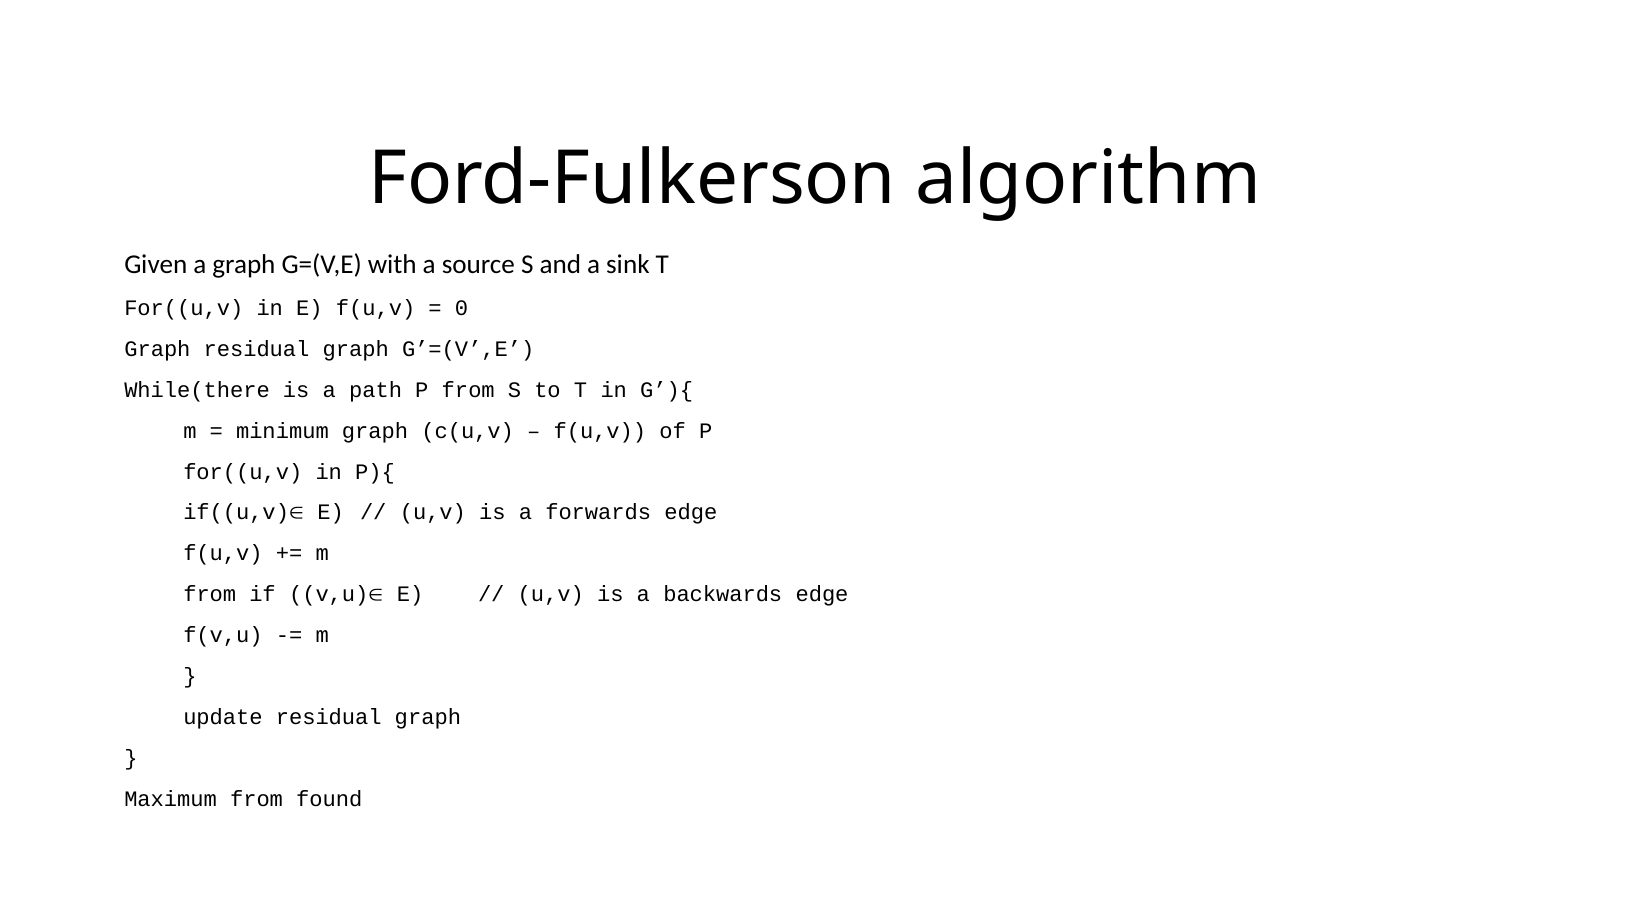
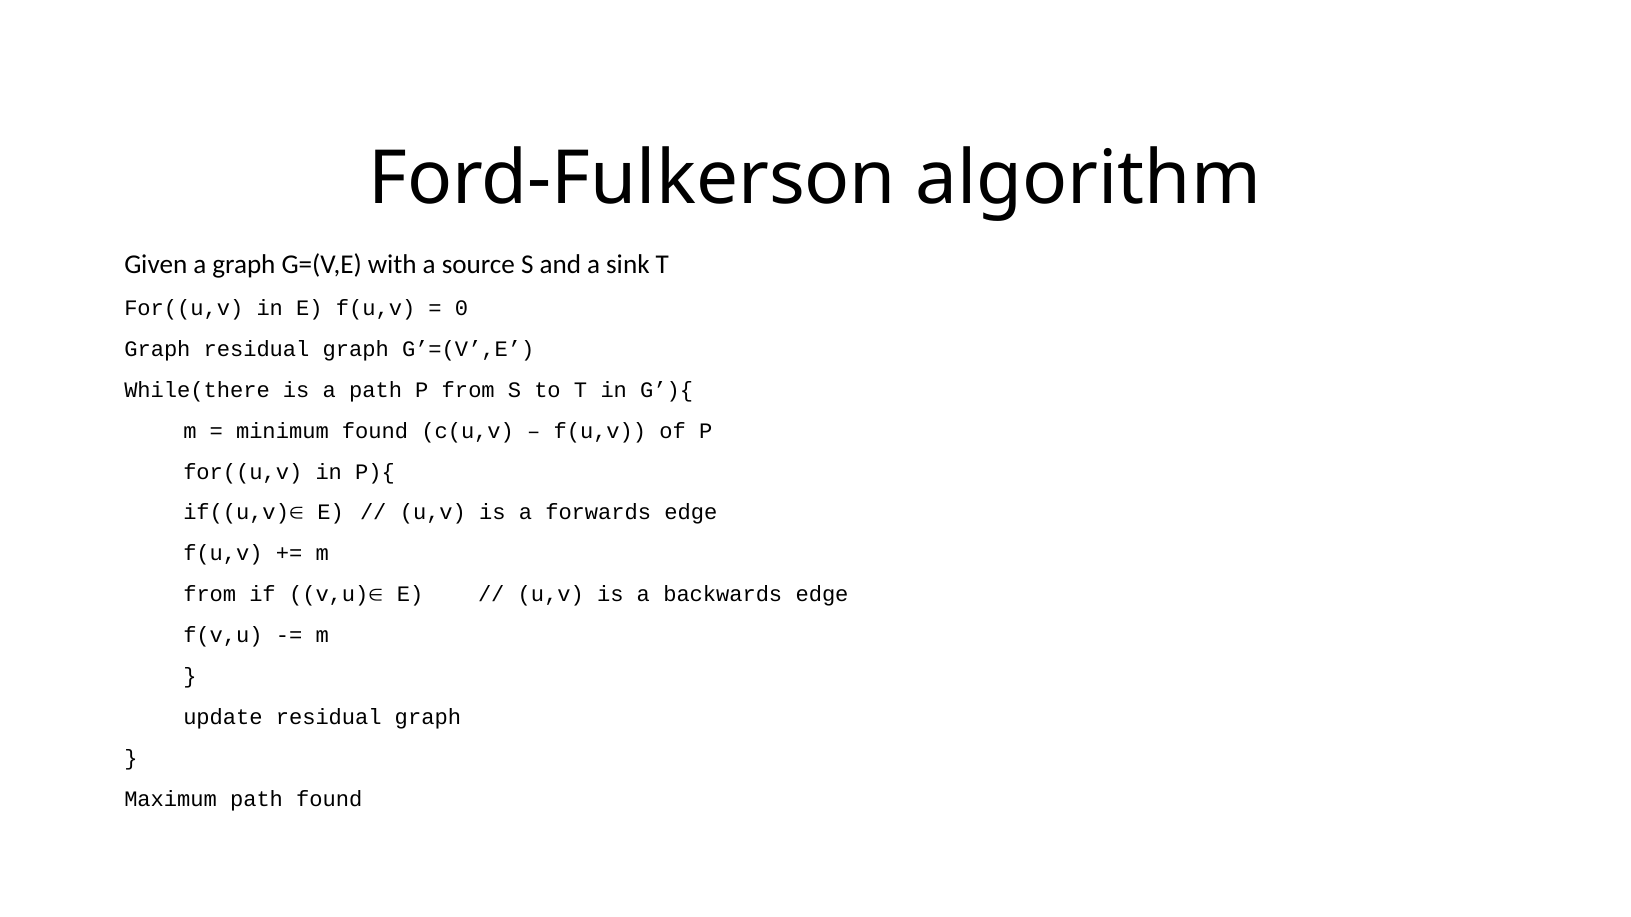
minimum graph: graph -> found (375, 431)
Maximum from: from -> path (257, 799)
